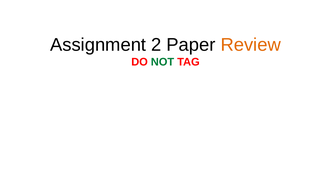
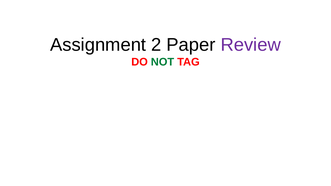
Review colour: orange -> purple (251, 45)
